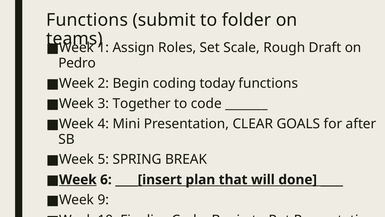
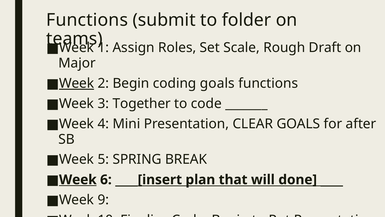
Pedro: Pedro -> Major (77, 63)
Week underline: none -> present (77, 83)
coding today: today -> goals (217, 83)
